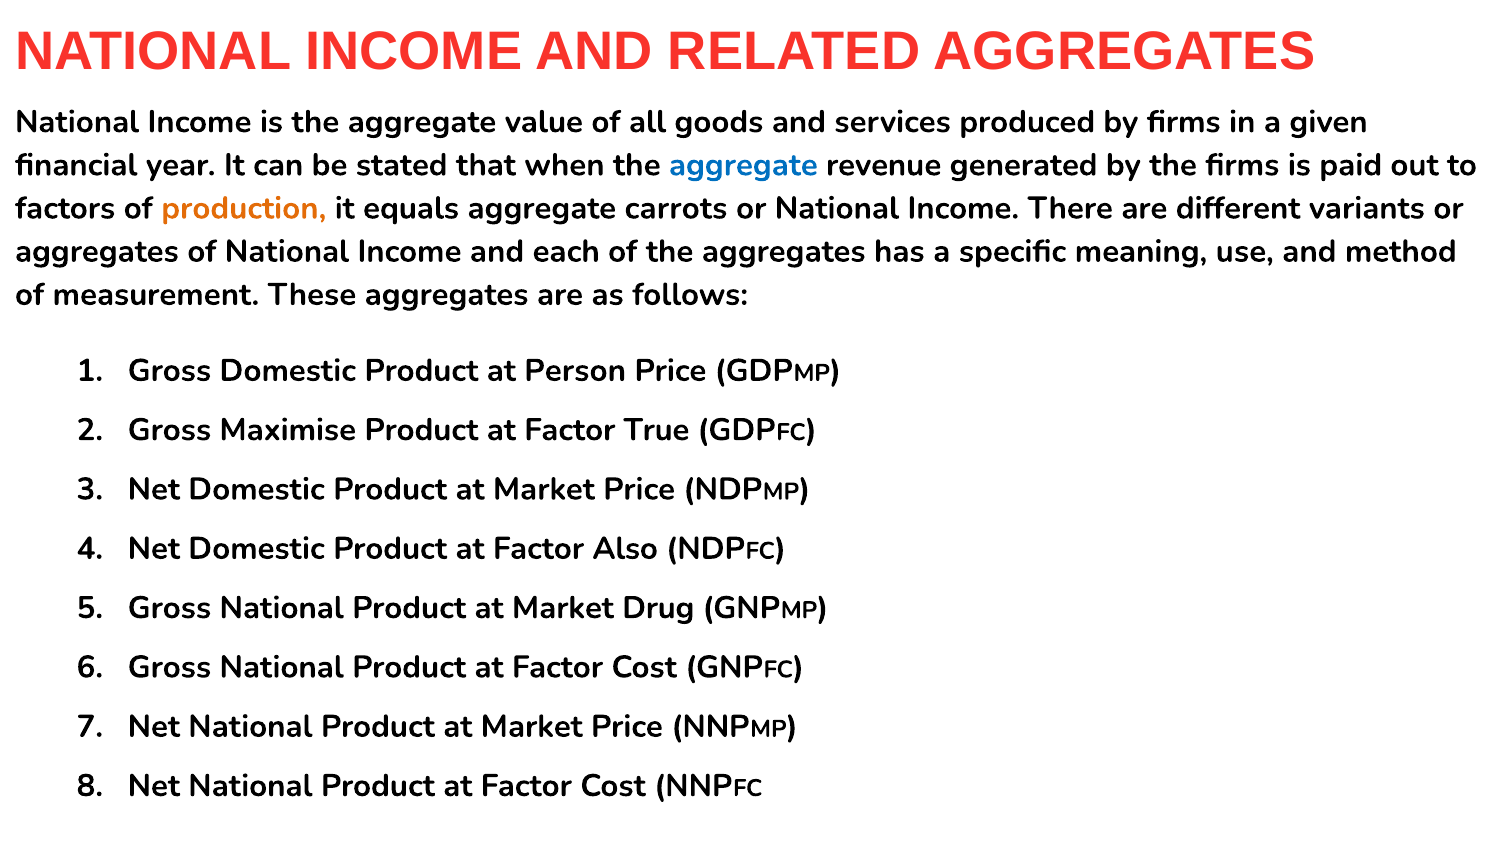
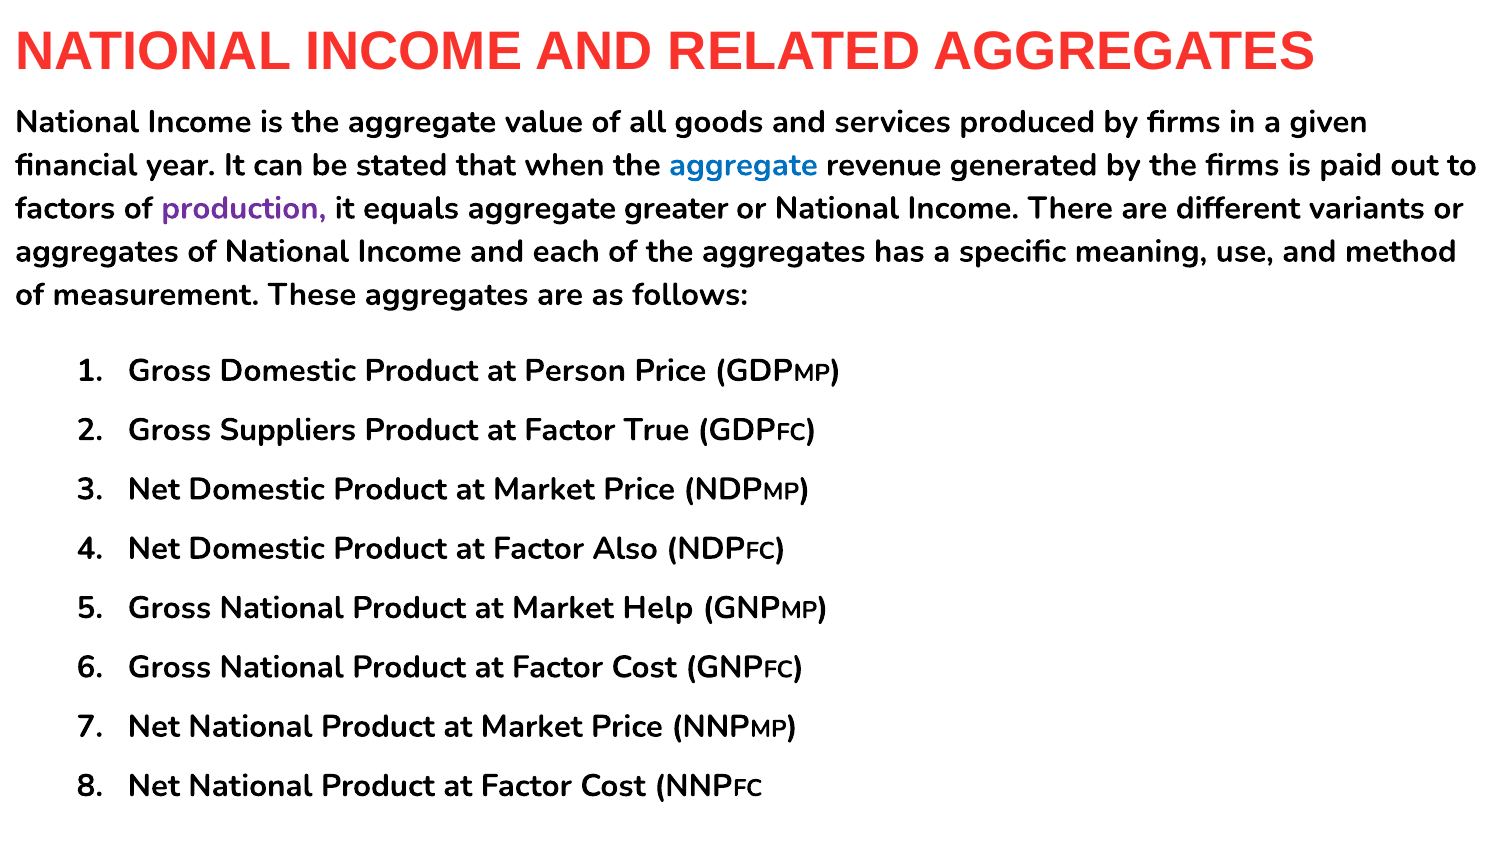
production colour: orange -> purple (244, 208)
carrots: carrots -> greater (676, 208)
Maximise: Maximise -> Suppliers (288, 430)
Drug: Drug -> Help (658, 608)
